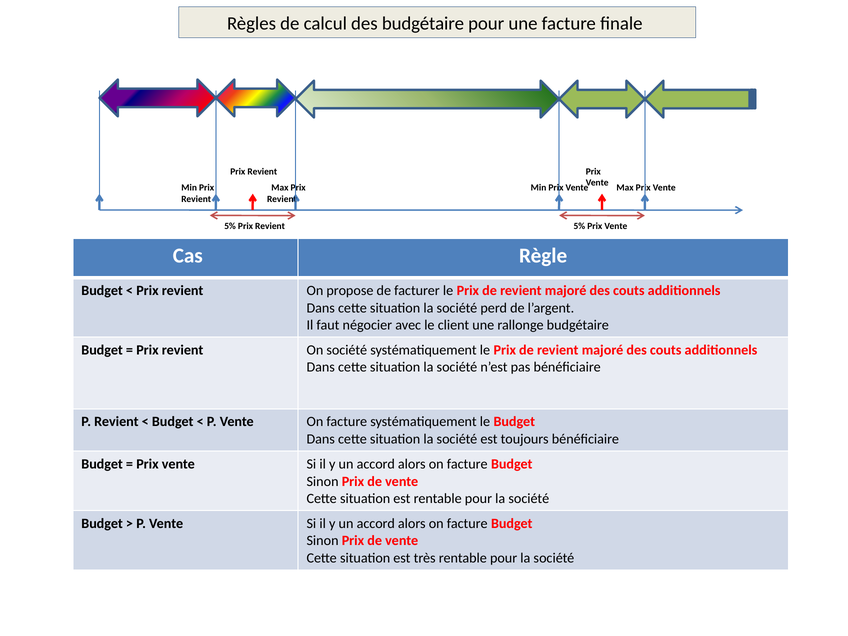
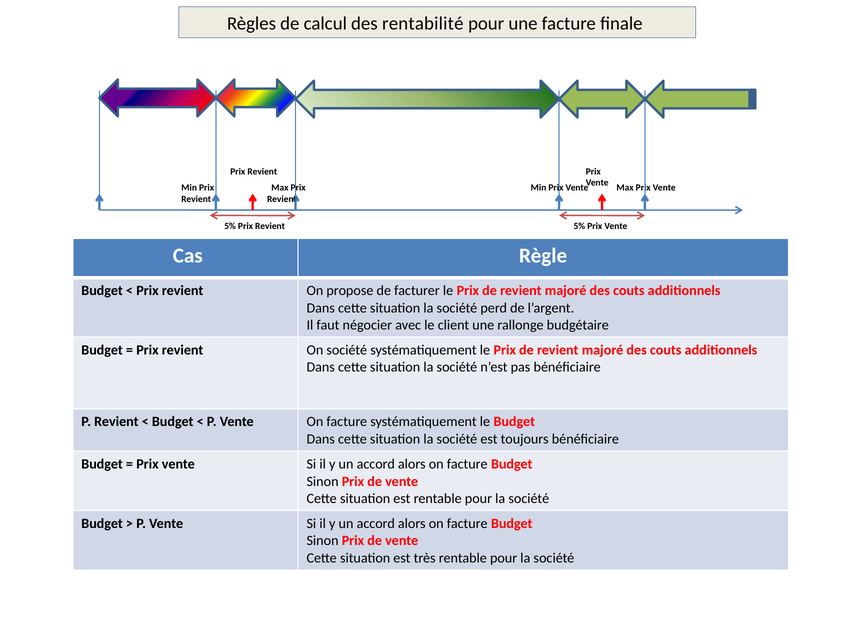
des budgétaire: budgétaire -> rentabilité (423, 23)
